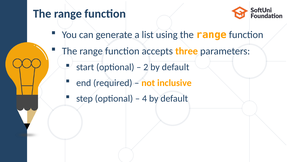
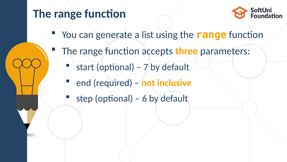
2: 2 -> 7 (146, 67)
4: 4 -> 6 (144, 98)
